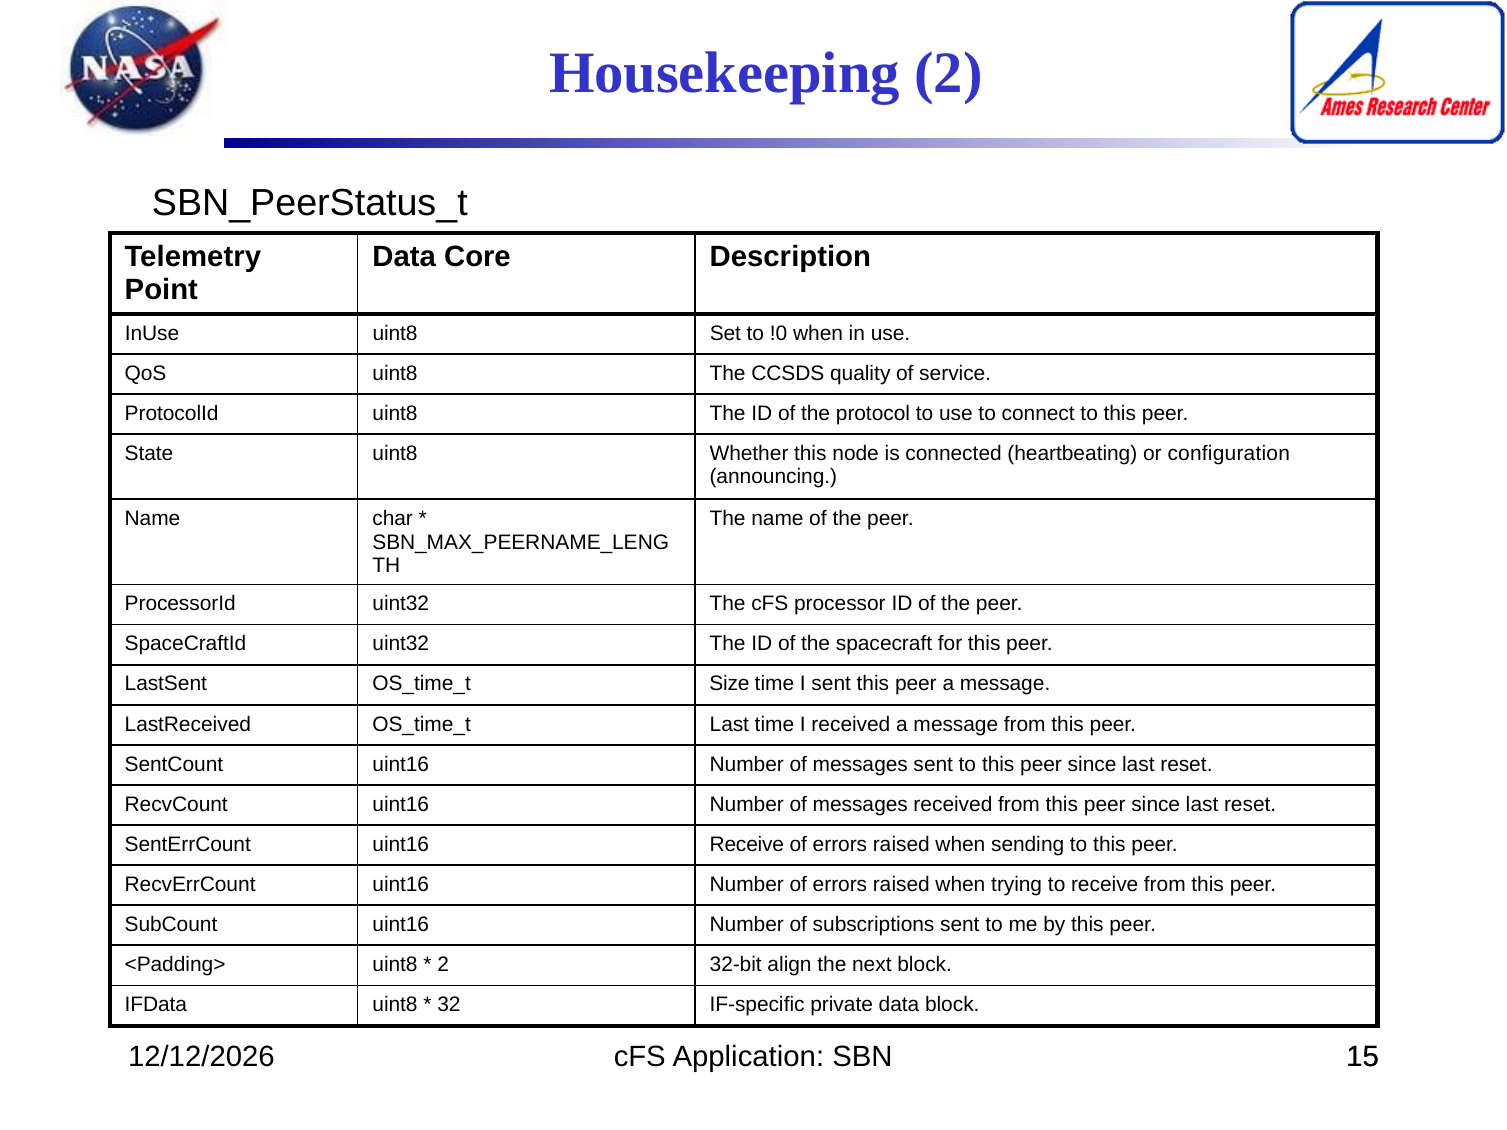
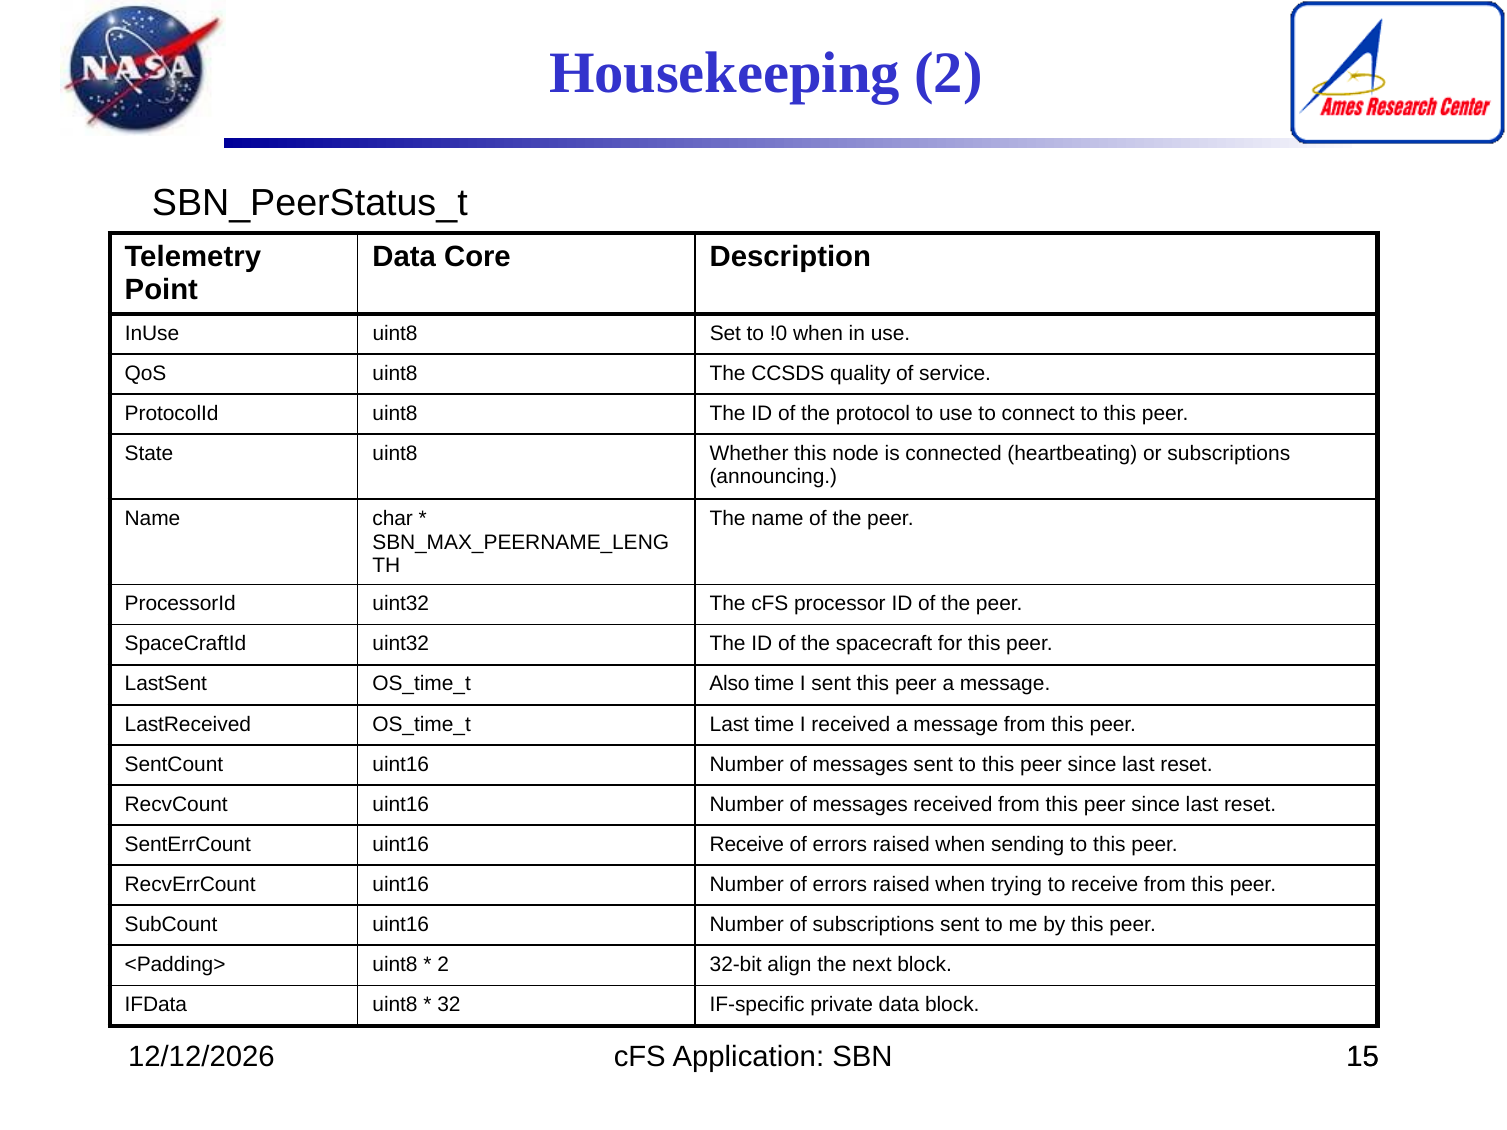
or configuration: configuration -> subscriptions (1229, 454)
Size: Size -> Also (729, 684)
